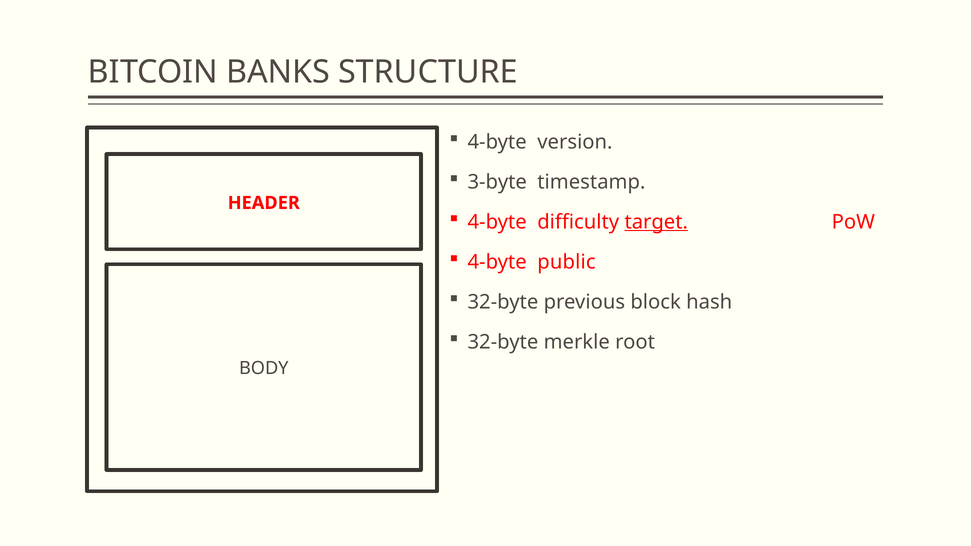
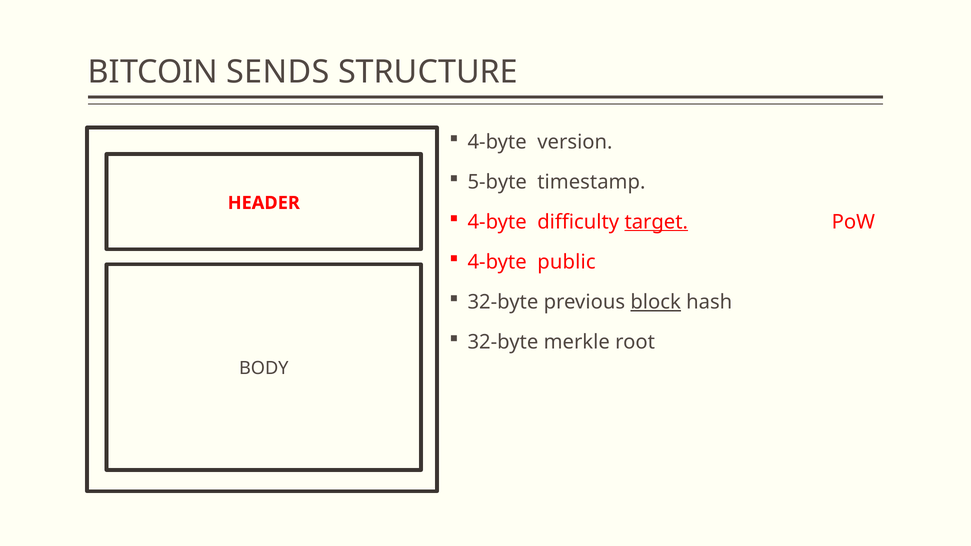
BANKS: BANKS -> SENDS (278, 72)
3-byte: 3-byte -> 5-byte (497, 182)
block underline: none -> present (656, 302)
